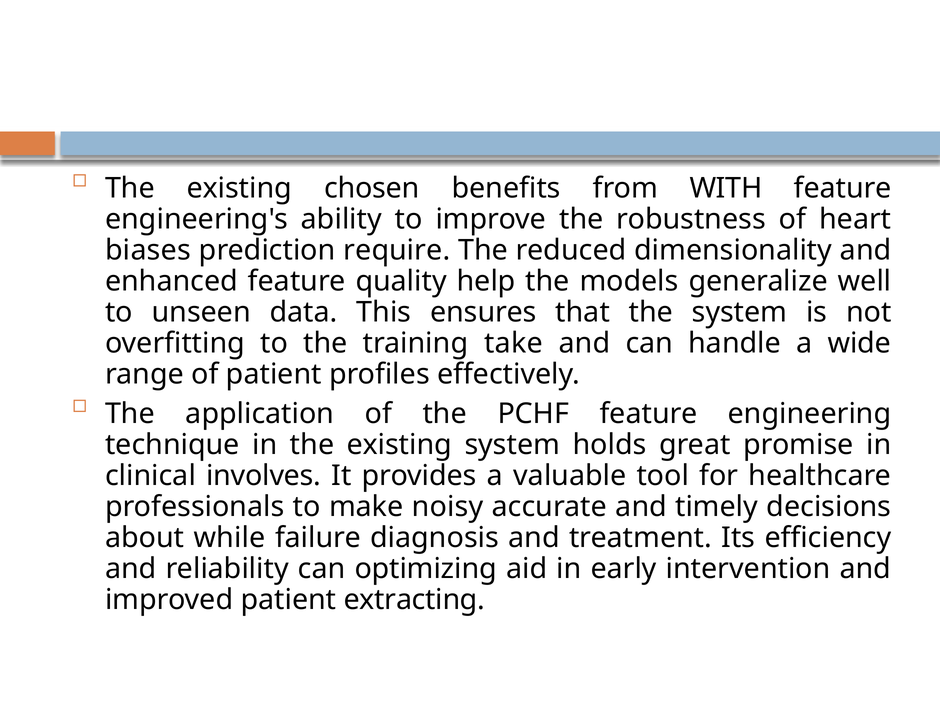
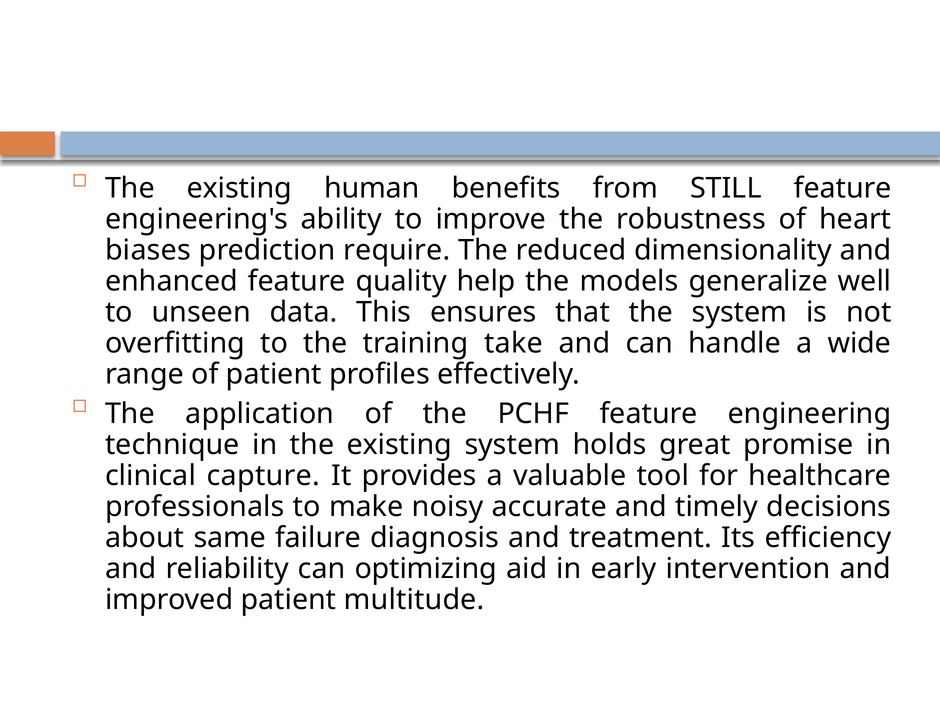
chosen: chosen -> human (372, 188)
WITH: WITH -> STILL (726, 188)
involves: involves -> capture (263, 476)
while: while -> same (230, 538)
extracting: extracting -> multitude (414, 600)
